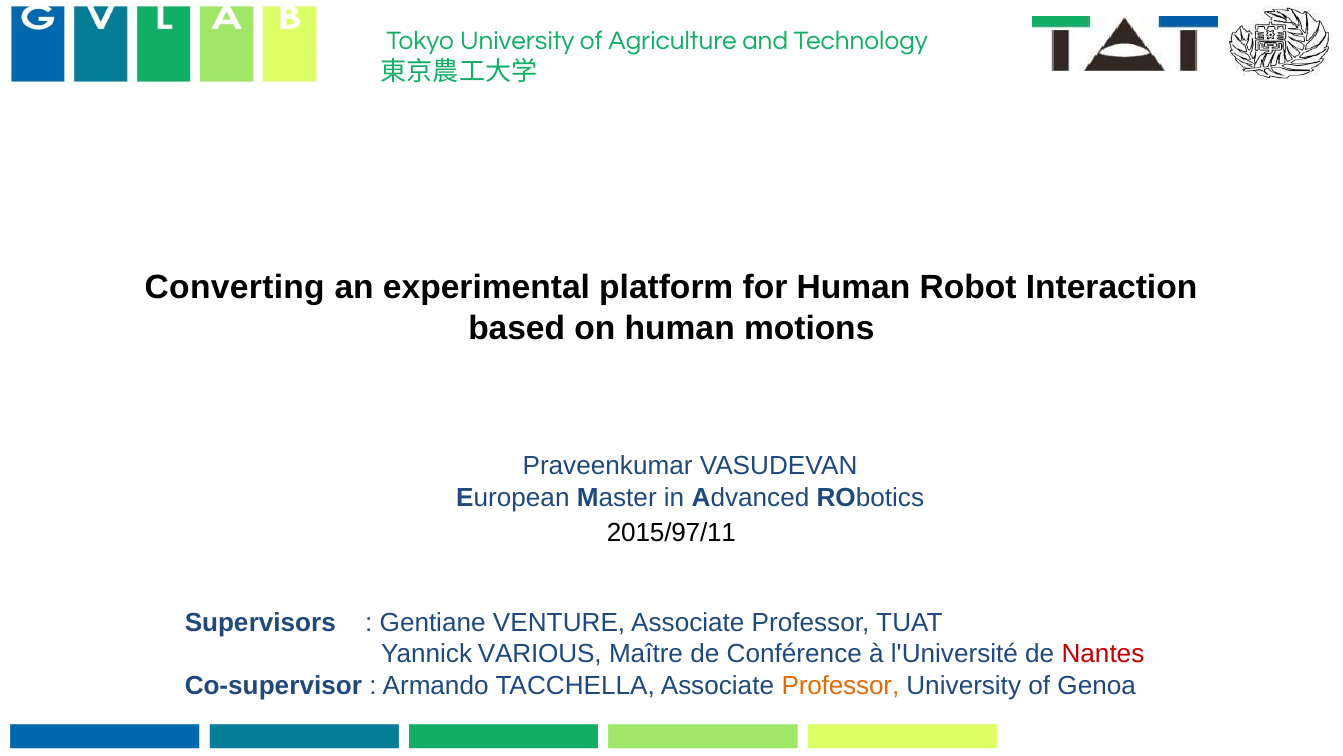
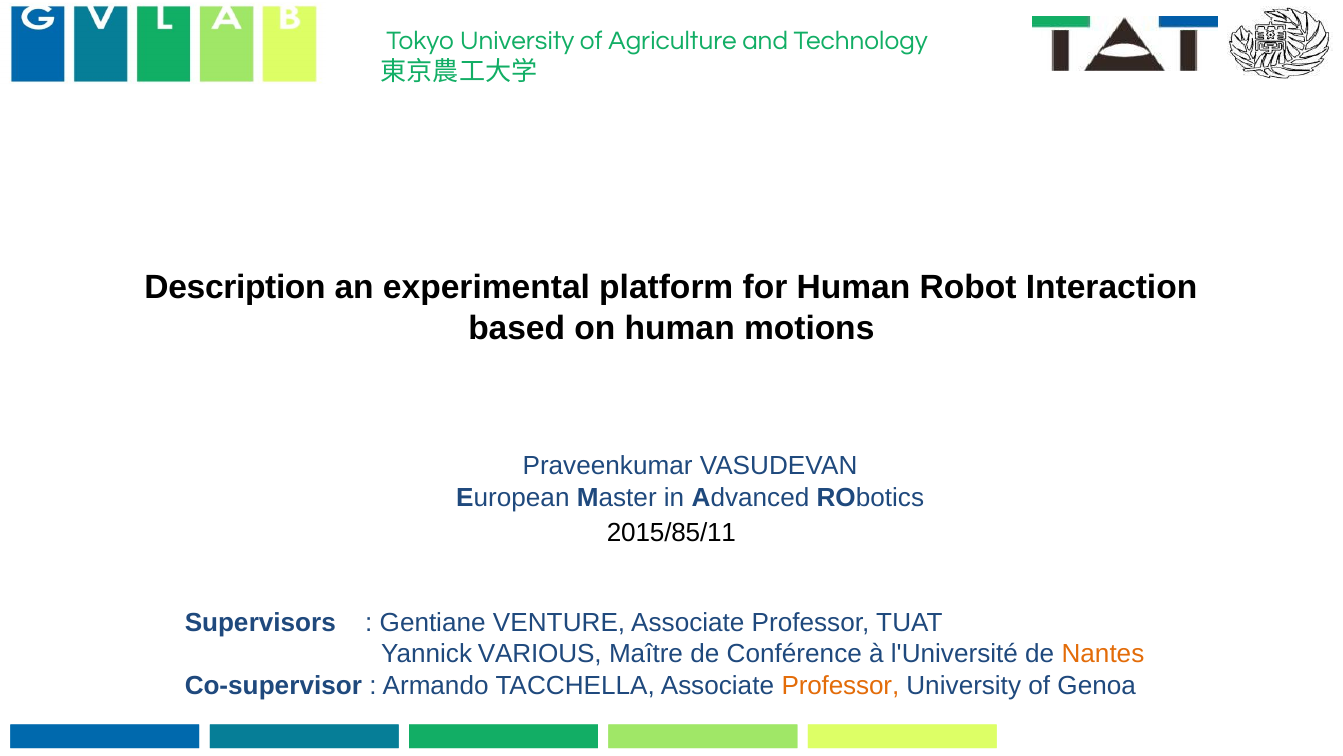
Converting: Converting -> Description (235, 287)
2015/97/11: 2015/97/11 -> 2015/85/11 (671, 533)
Nantes colour: red -> orange (1103, 654)
